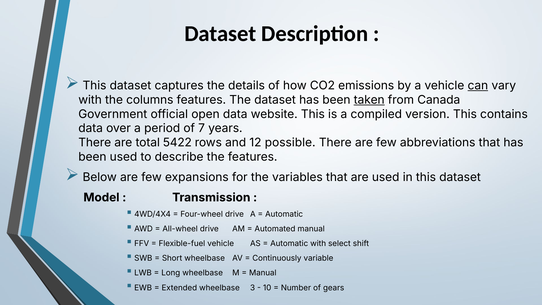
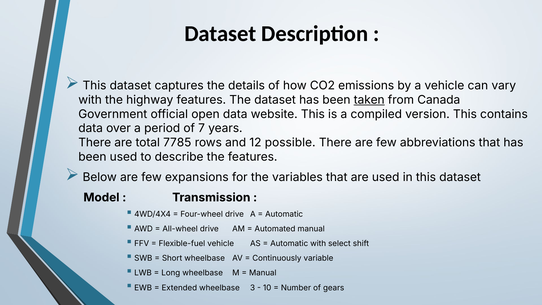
can underline: present -> none (478, 86)
columns: columns -> highway (150, 100)
5422: 5422 -> 7785 (177, 143)
